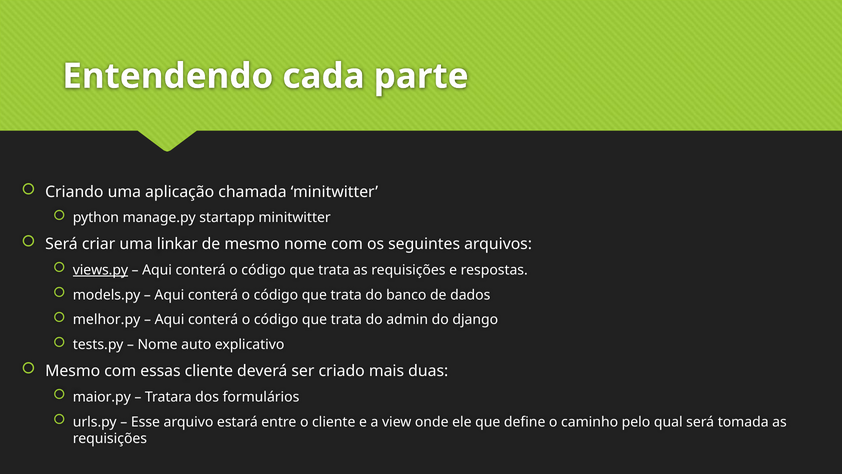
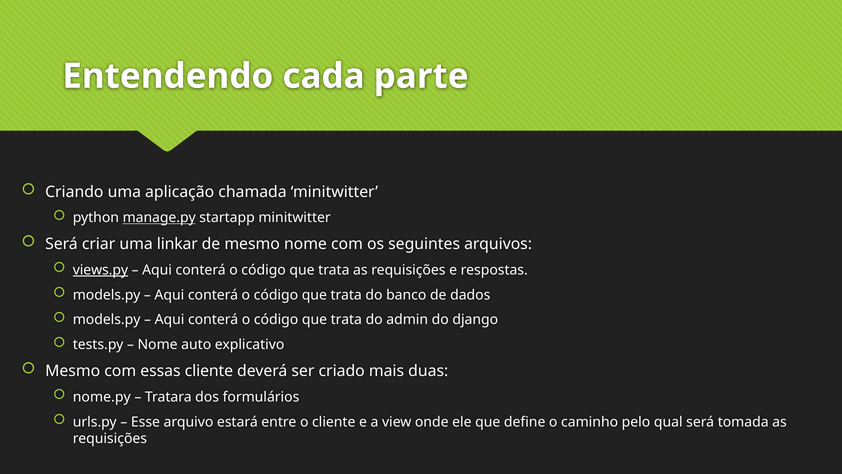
manage.py underline: none -> present (159, 218)
melhor.py: melhor.py -> models.py (107, 320)
maior.py: maior.py -> nome.py (102, 397)
